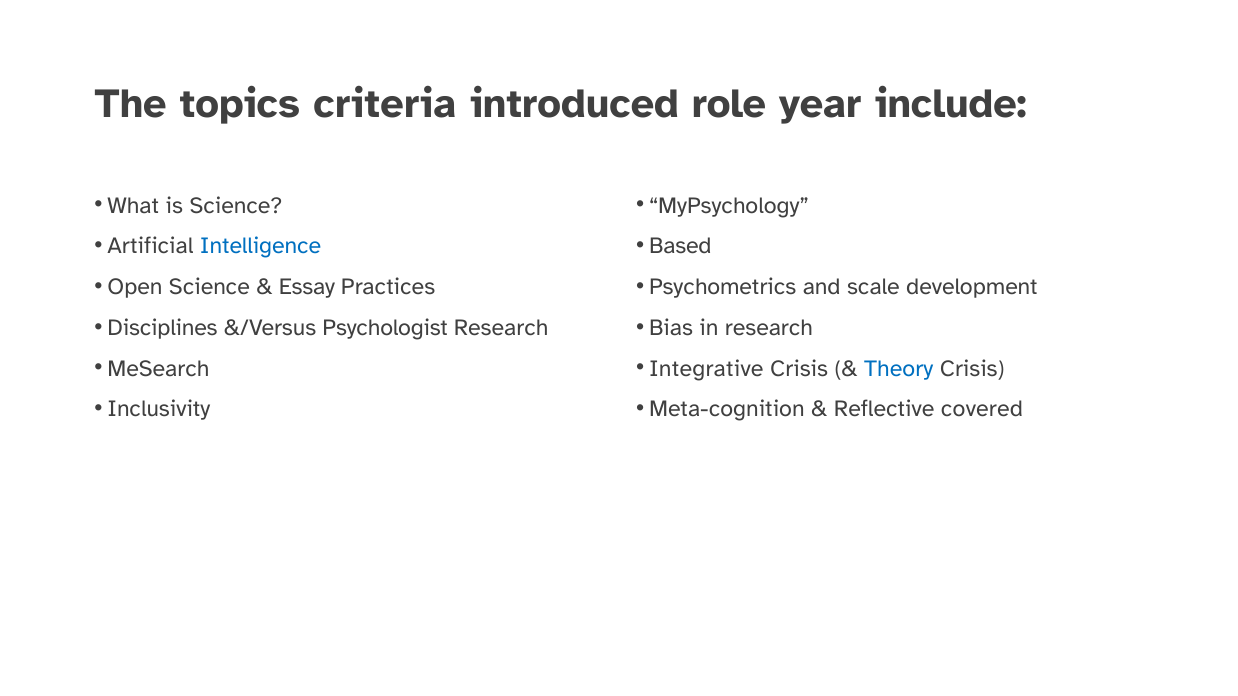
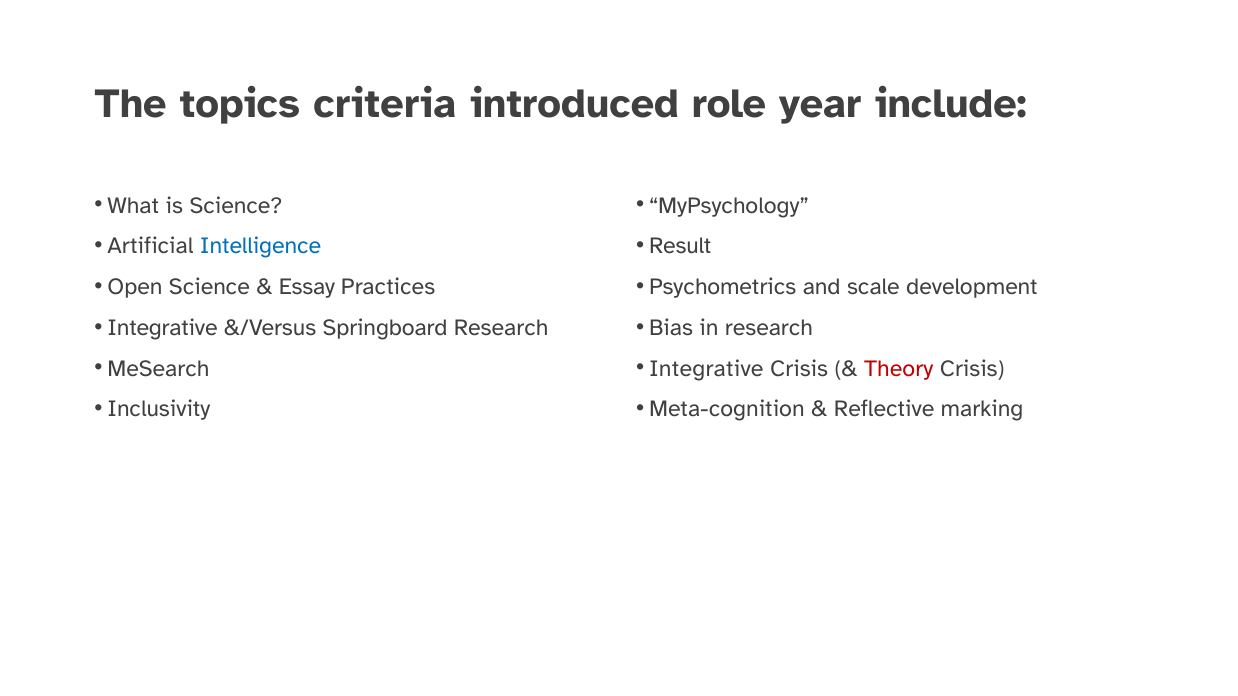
Based: Based -> Result (680, 246)
Disciplines: Disciplines -> Integrative (162, 328)
Psychologist: Psychologist -> Springboard (385, 328)
Theory colour: blue -> red (899, 369)
covered: covered -> marking (982, 409)
